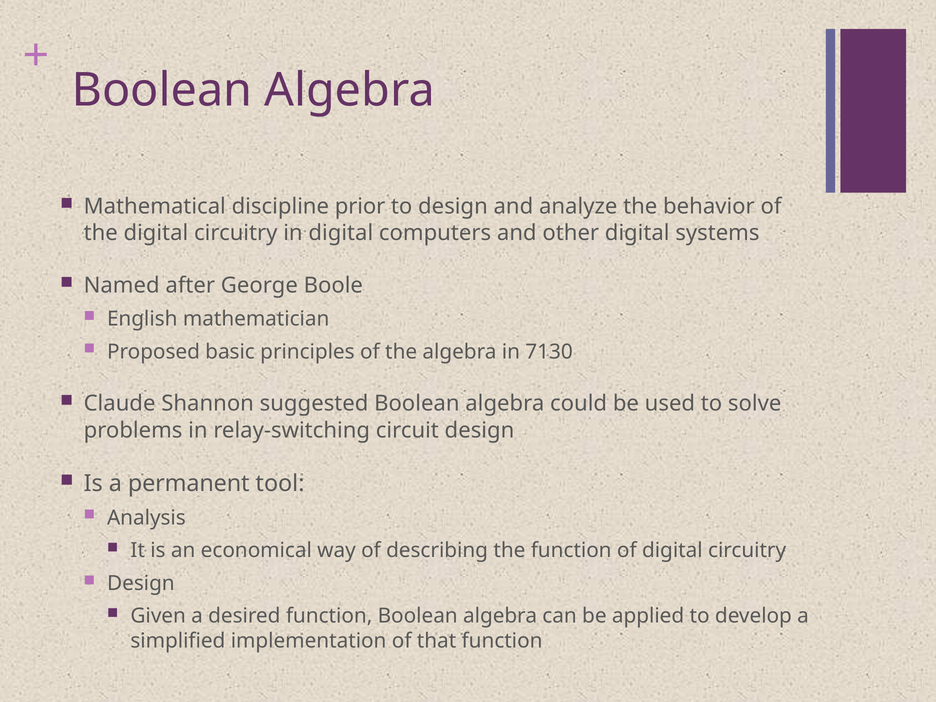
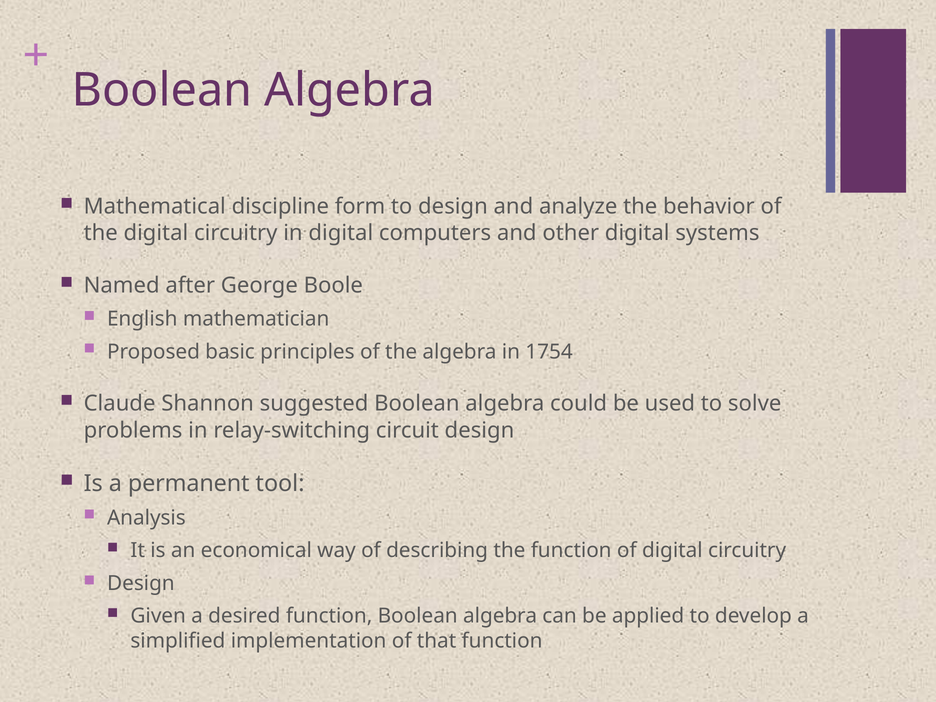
prior: prior -> form (360, 207)
7130: 7130 -> 1754 (549, 352)
